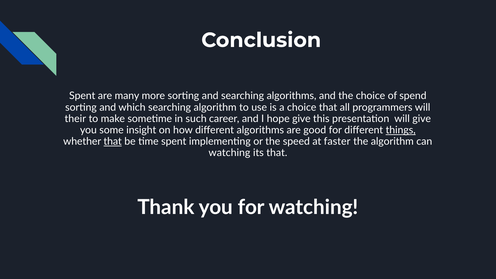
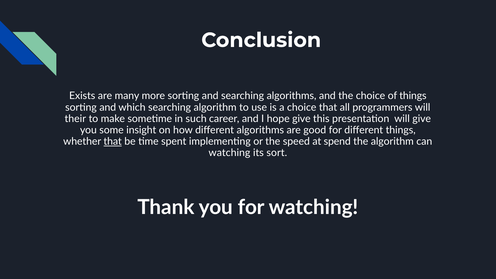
Spent: Spent -> Exists (82, 96)
of spend: spend -> things (413, 96)
things underline: present -> none (401, 130)
faster: faster -> spend (337, 142)
its that: that -> sort (277, 153)
